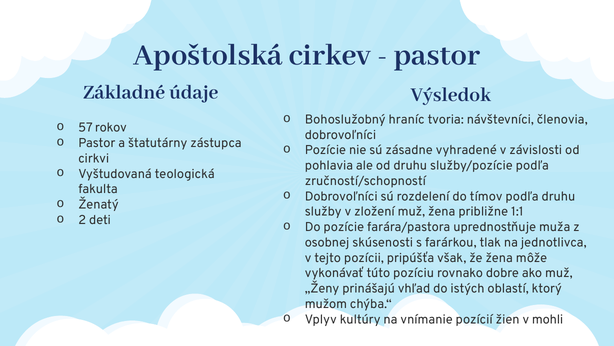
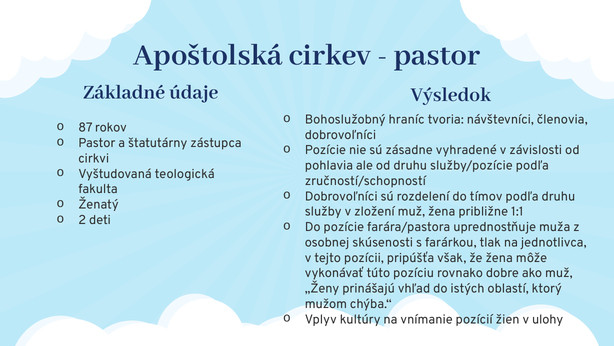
57: 57 -> 87 (85, 128)
mohli: mohli -> ulohy (548, 319)
